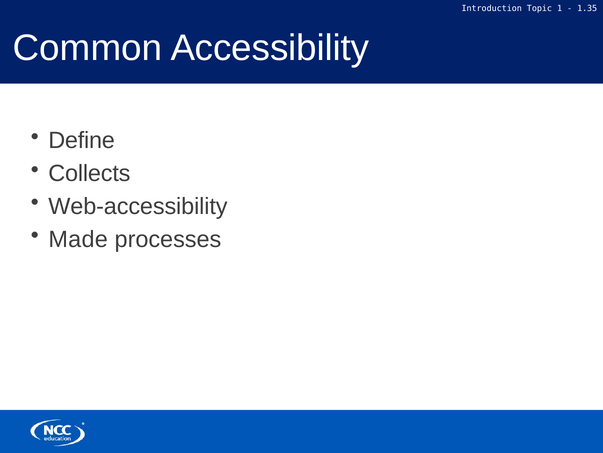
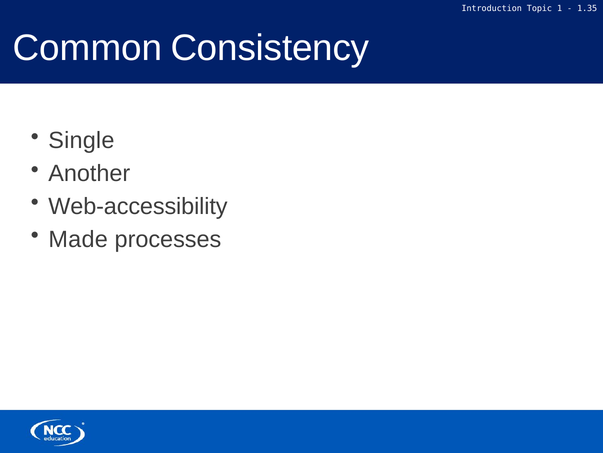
Accessibility: Accessibility -> Consistency (270, 48)
Define: Define -> Single (81, 140)
Collects: Collects -> Another (89, 173)
